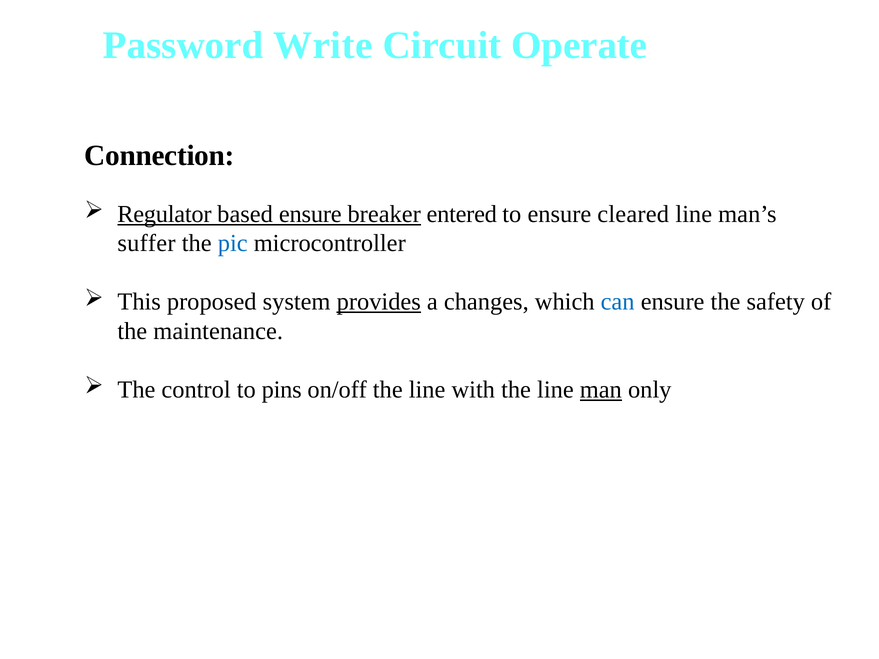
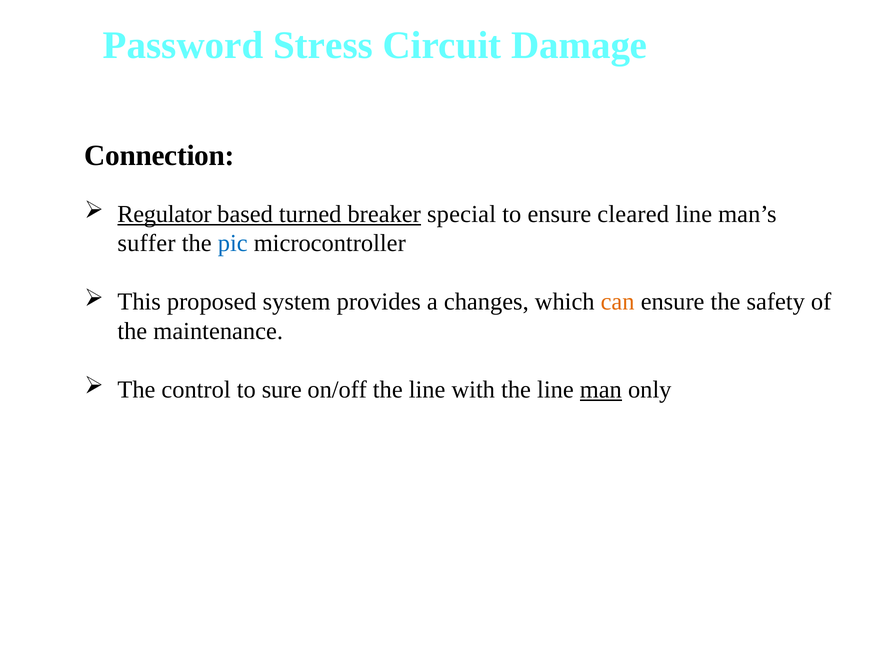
Write: Write -> Stress (323, 45)
Operate: Operate -> Damage (579, 45)
based ensure: ensure -> turned (310, 214)
entered: entered -> special (462, 214)
provides underline: present -> none (379, 302)
can colour: blue -> orange (618, 302)
pins: pins -> sure (282, 390)
